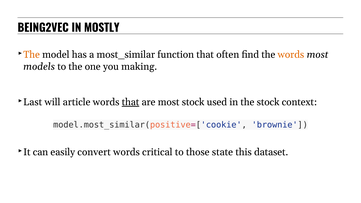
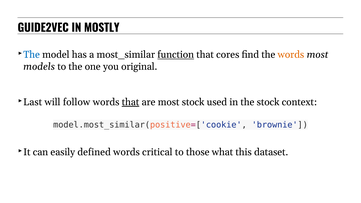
BEING2VEC: BEING2VEC -> GUIDE2VEC (43, 28)
The colour: orange -> blue (32, 55)
function underline: none -> present (176, 55)
often: often -> cores (228, 55)
making: making -> original (139, 66)
article: article -> follow (77, 102)
convert: convert -> defined (94, 152)
state: state -> what (222, 152)
